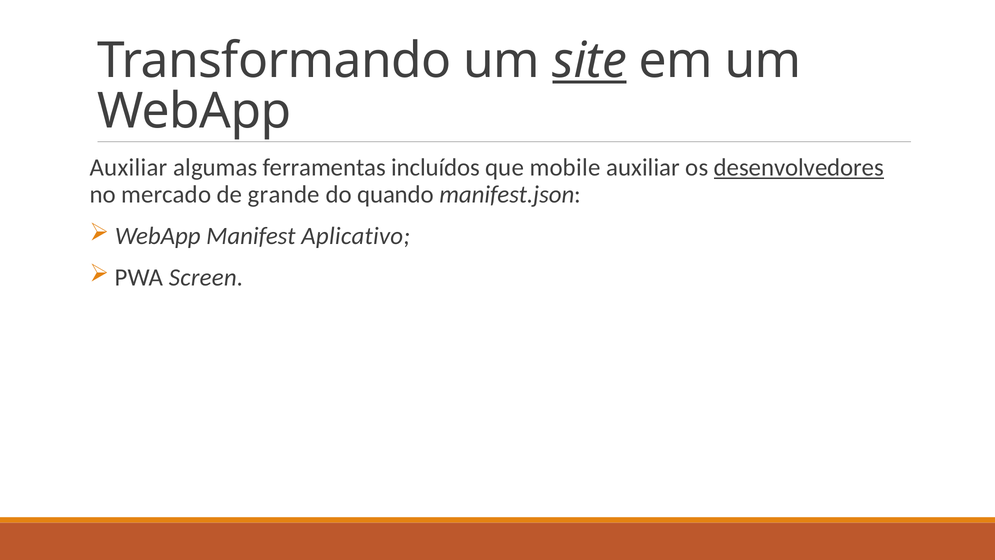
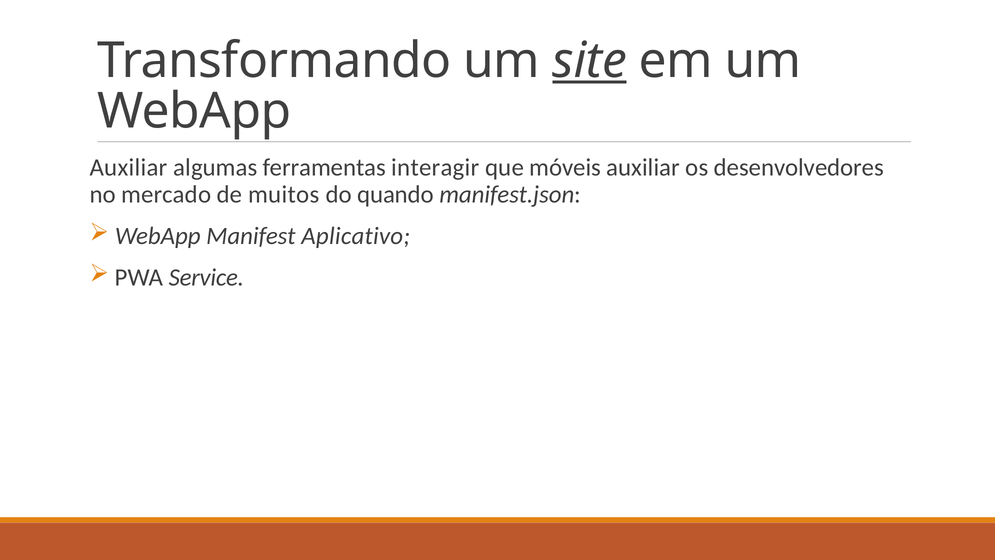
incluídos: incluídos -> interagir (435, 168)
mobile: mobile -> móveis (565, 168)
desenvolvedores underline: present -> none (799, 168)
grande: grande -> muitos (284, 195)
Screen: Screen -> Service (206, 277)
